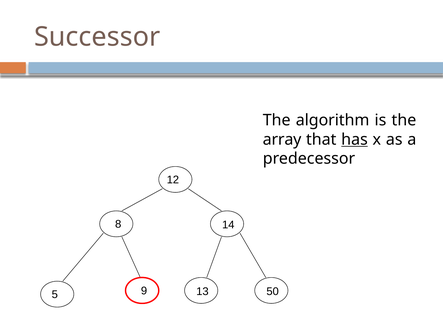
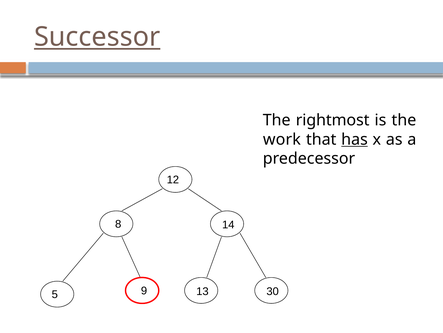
Successor underline: none -> present (97, 37)
algorithm: algorithm -> rightmost (333, 120)
array: array -> work (282, 139)
50: 50 -> 30 (273, 291)
